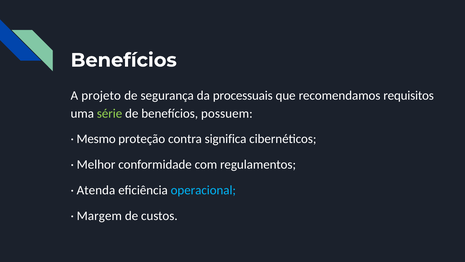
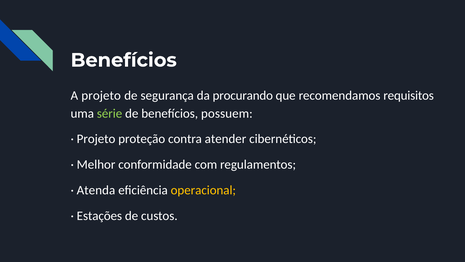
processuais: processuais -> procurando (243, 95)
Mesmo: Mesmo -> Projeto (96, 139)
significa: significa -> atender (225, 139)
operacional colour: light blue -> yellow (203, 190)
Margem: Margem -> Estações (99, 216)
